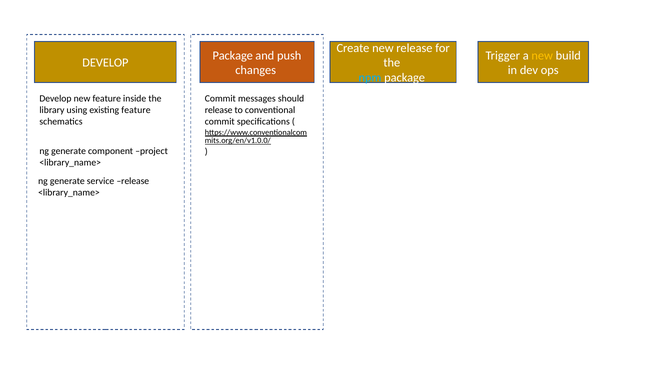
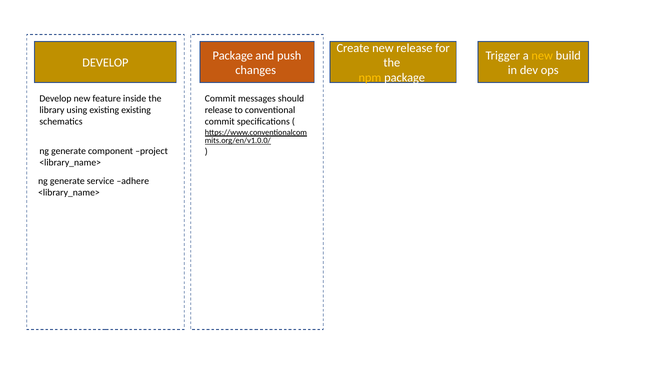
npm colour: light blue -> yellow (370, 78)
existing feature: feature -> existing (136, 110)
service release: release -> adhere (133, 181)
